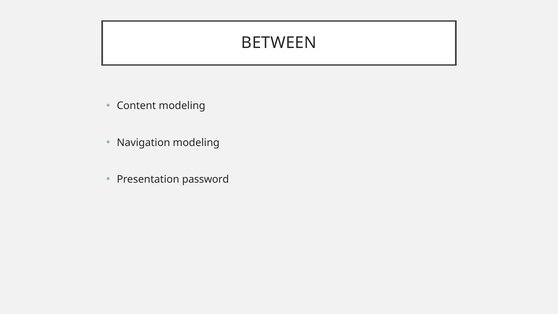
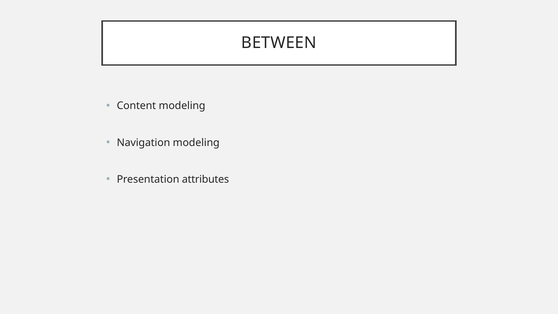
password: password -> attributes (205, 179)
